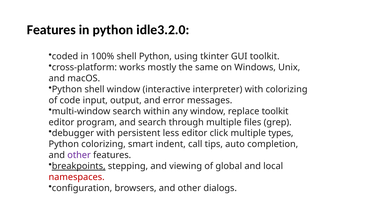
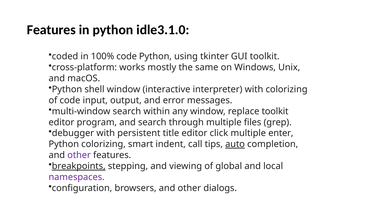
idle3.2.0: idle3.2.0 -> idle3.1.0 (163, 30)
100% shell: shell -> code (127, 56)
less: less -> title (171, 133)
types: types -> enter (281, 133)
auto underline: none -> present (235, 144)
namespaces colour: red -> purple (77, 177)
